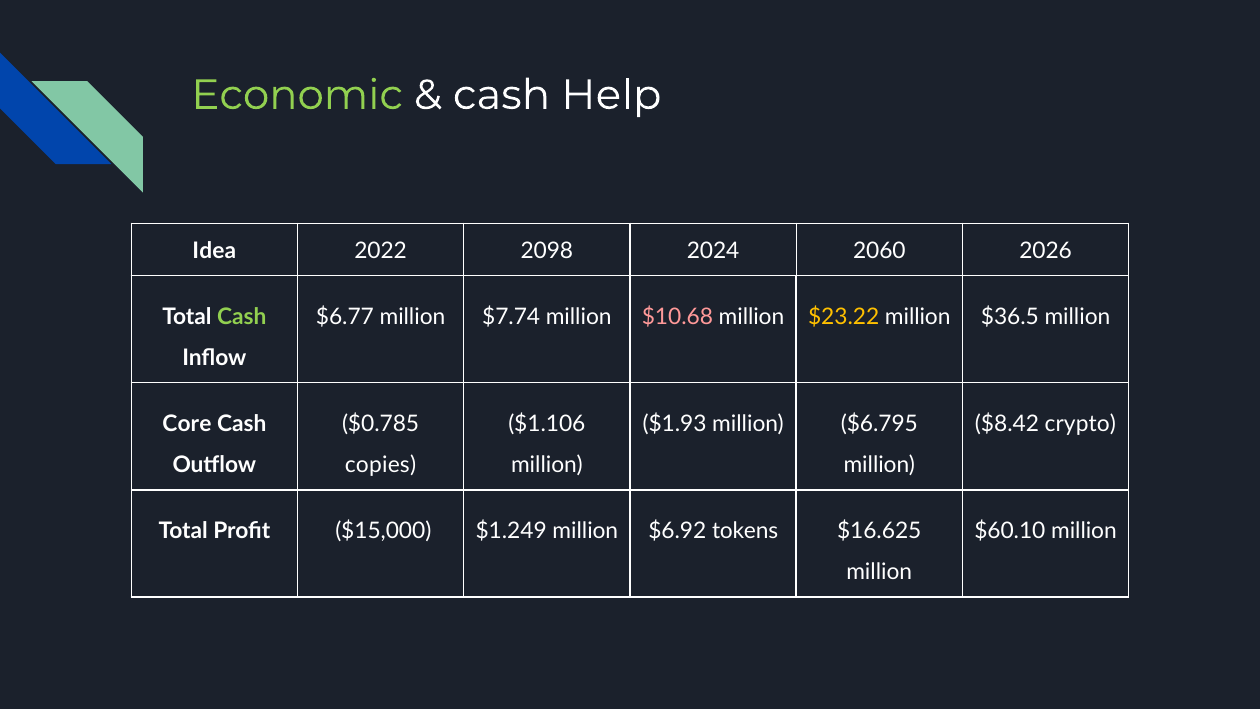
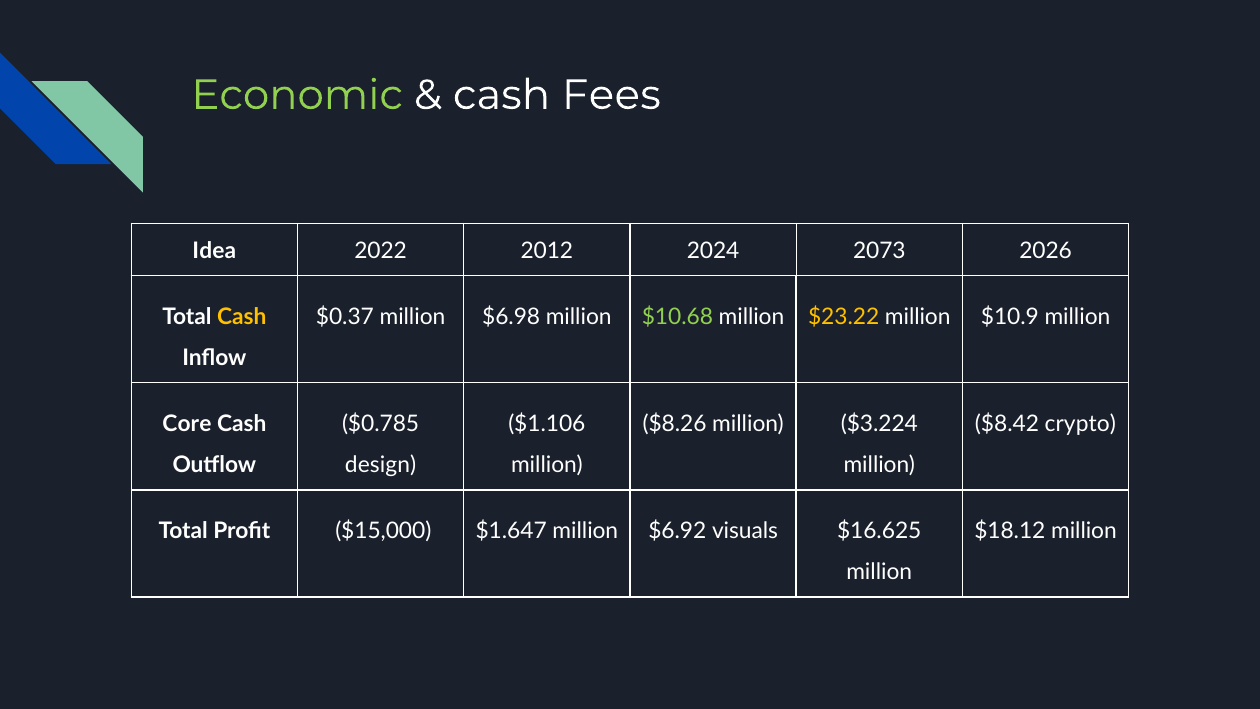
Help: Help -> Fees (611, 95)
2098: 2098 -> 2012 (547, 251)
2060: 2060 -> 2073 (879, 251)
Cash colour: light green -> yellow (242, 317)
$6.77: $6.77 -> $0.37 (345, 317)
$7.74: $7.74 -> $6.98 (511, 317)
$10.68 colour: pink -> light green (677, 317)
$36.5: $36.5 -> $10.9 (1010, 317)
$1.93: $1.93 -> $8.26 (675, 424)
$6.795: $6.795 -> $3.224 (879, 424)
copies: copies -> design (381, 465)
$1.249: $1.249 -> $1.647 (511, 531)
tokens: tokens -> visuals (745, 531)
$60.10: $60.10 -> $18.12 (1010, 531)
